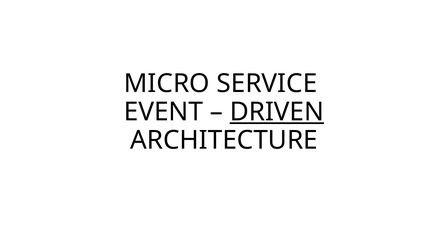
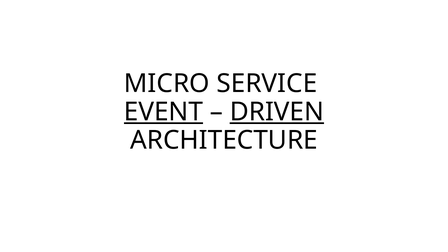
EVENT underline: none -> present (163, 112)
